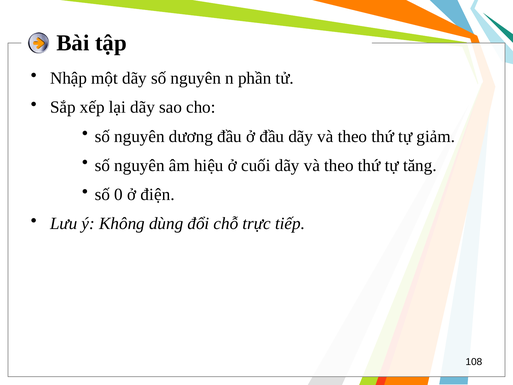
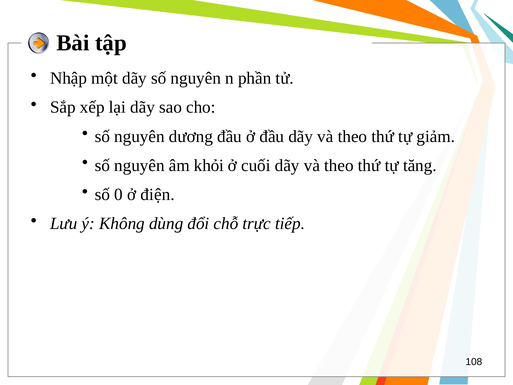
hiệu: hiệu -> khỏi (209, 165)
